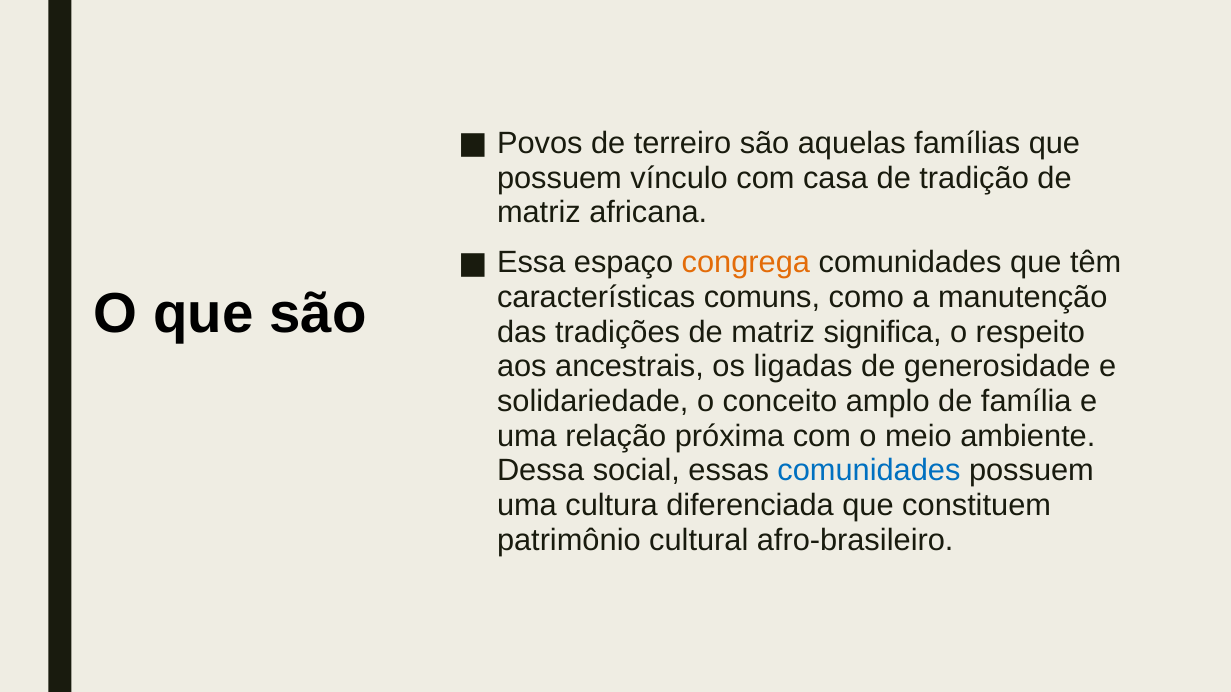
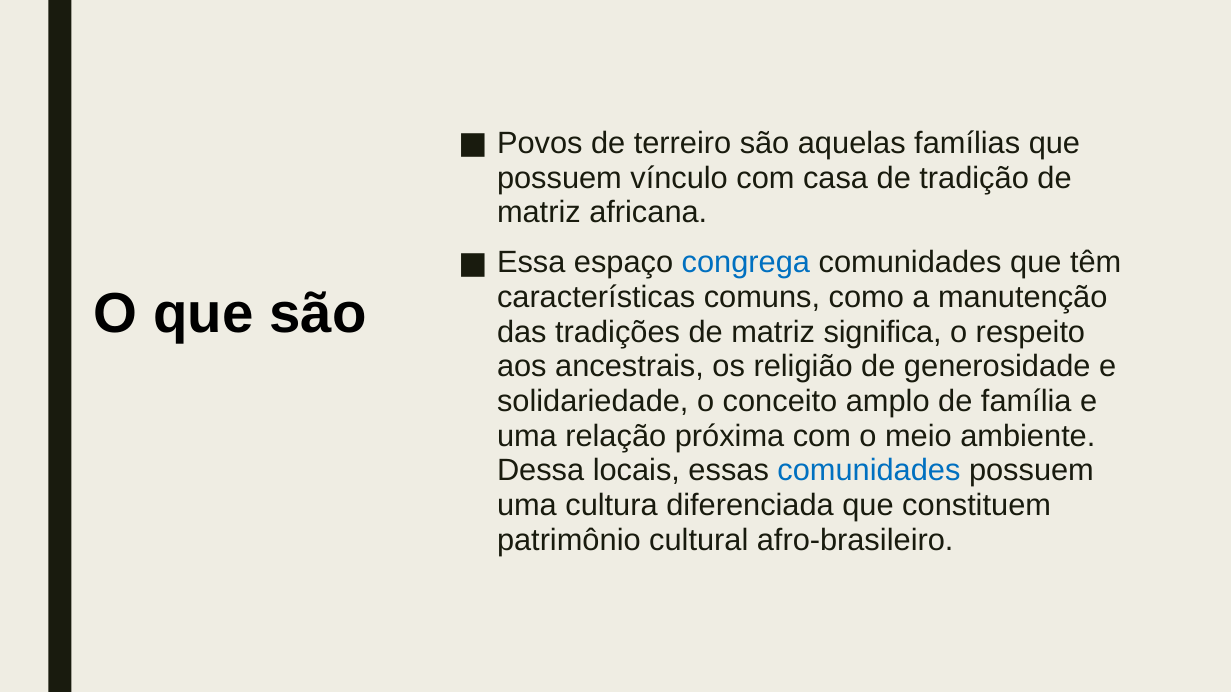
congrega colour: orange -> blue (746, 263)
ligadas: ligadas -> religião (803, 367)
social: social -> locais (636, 471)
